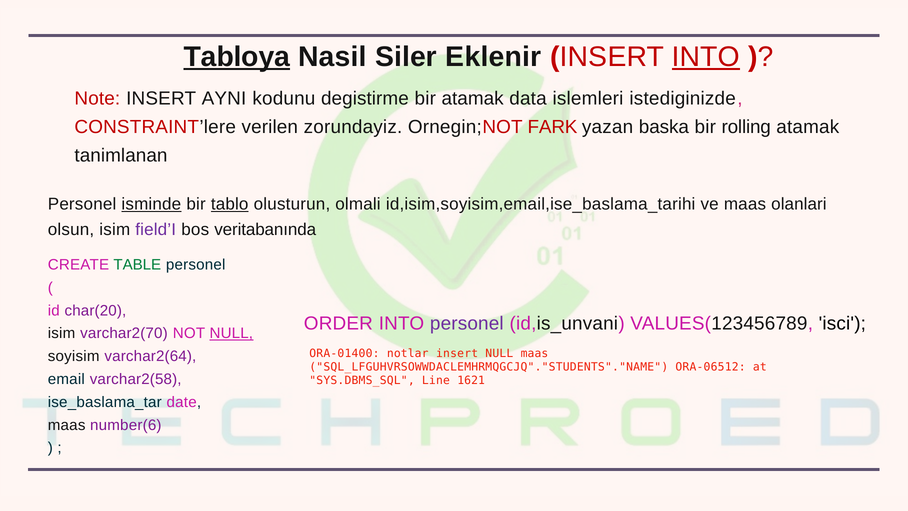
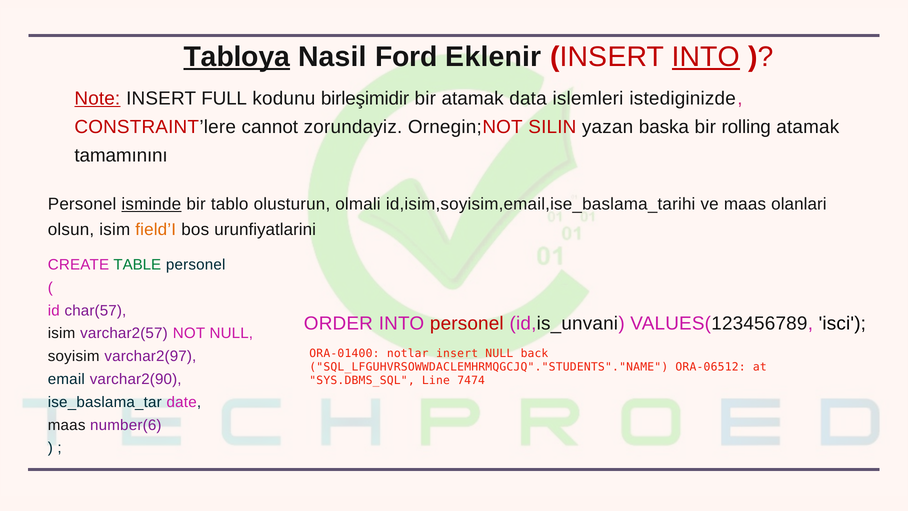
Siler: Siler -> Ford (406, 57)
Note underline: none -> present (97, 98)
AYNI: AYNI -> FULL (224, 98)
degistirme: degistirme -> birleşimidir (365, 98)
verilen: verilen -> cannot (270, 127)
FARK: FARK -> SILIN (552, 127)
tanimlanan: tanimlanan -> tamamınını (121, 156)
tablo underline: present -> none (230, 204)
field’I colour: purple -> orange (156, 230)
veritabanında: veritabanında -> urunfiyatlarini (265, 230)
char(20: char(20 -> char(57 (95, 310)
personel colour: purple -> red (467, 323)
varchar2(70: varchar2(70 -> varchar2(57 (124, 333)
NULL underline: present -> none (231, 333)
NULL maas: maas -> back (534, 353)
varchar2(64: varchar2(64 -> varchar2(97 (150, 356)
varchar2(58: varchar2(58 -> varchar2(90 (136, 379)
1621: 1621 -> 7474 (471, 380)
